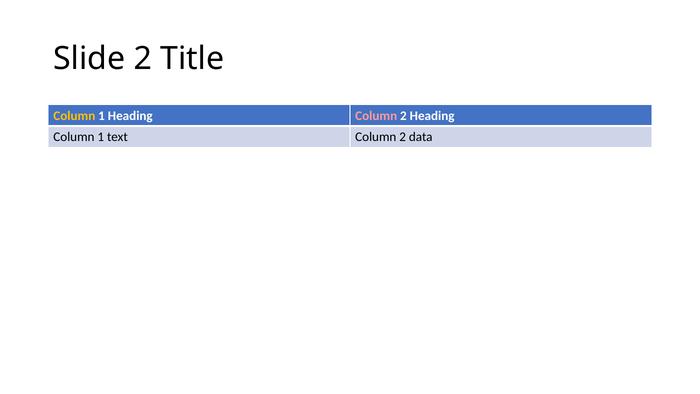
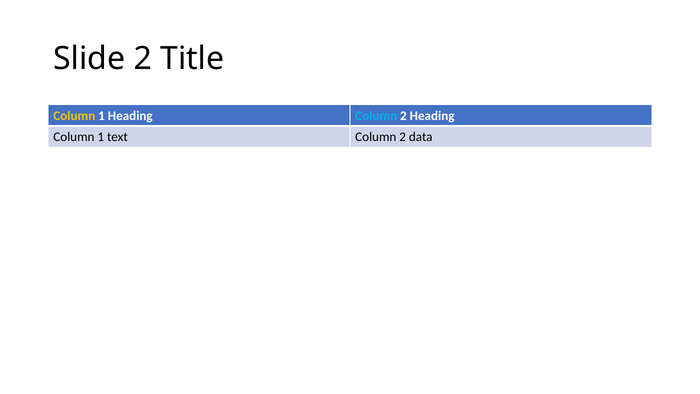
Column colour: pink -> light blue (376, 116)
